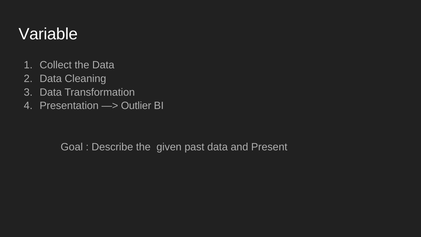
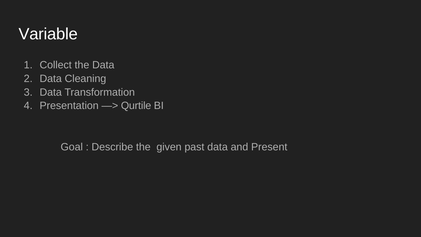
Outlier: Outlier -> Qurtile (136, 106)
